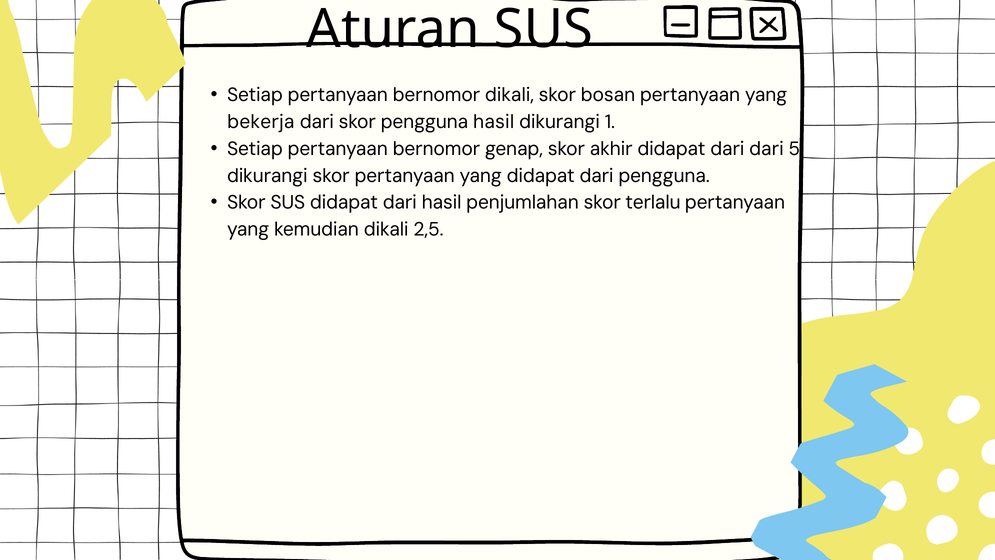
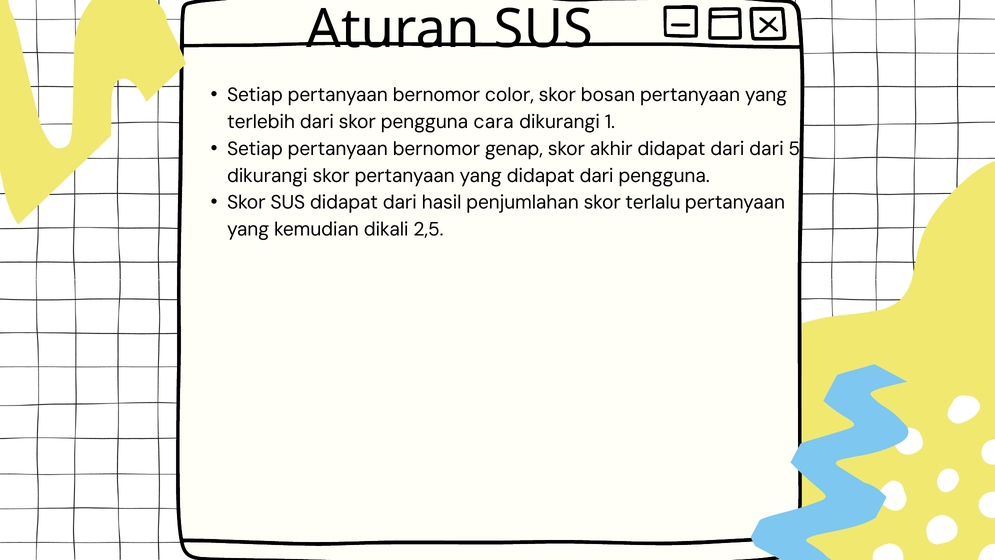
bernomor dikali: dikali -> color (510, 95)
bekerja: bekerja -> terlebih (261, 122)
pengguna hasil: hasil -> cara (494, 122)
